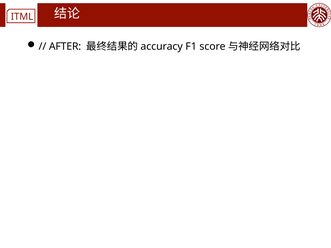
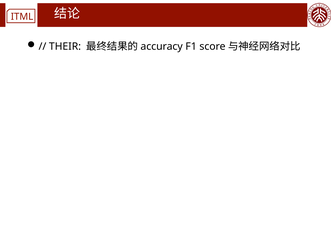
AFTER: AFTER -> THEIR (65, 46)
